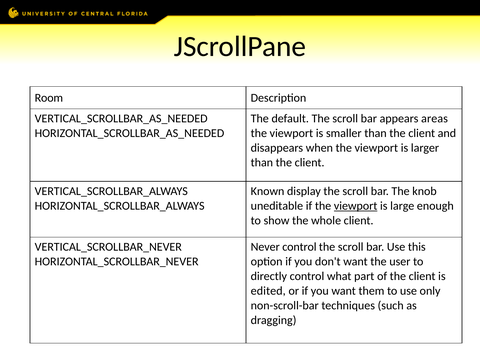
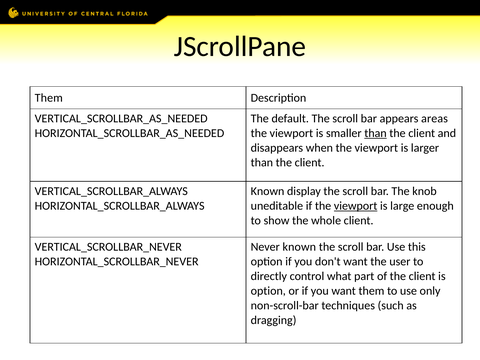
Room: Room -> Them (49, 98)
than underline: none -> present (376, 133)
Never control: control -> known (299, 247)
edited: edited -> option (268, 291)
